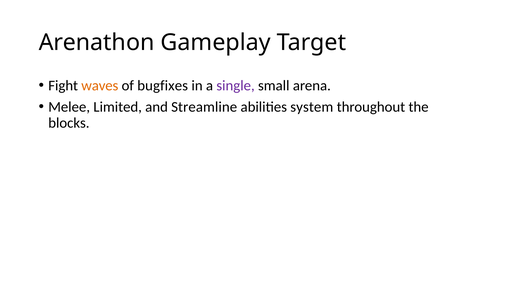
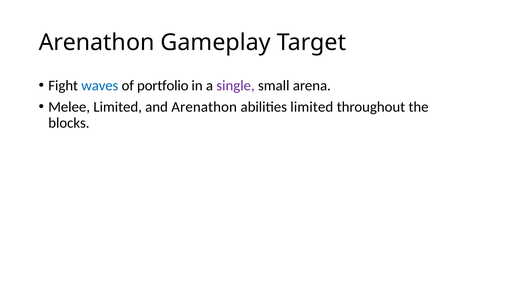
waves colour: orange -> blue (100, 86)
bugfixes: bugfixes -> portfolio (163, 86)
and Streamline: Streamline -> Arenathon (204, 107)
abilities system: system -> limited (312, 107)
